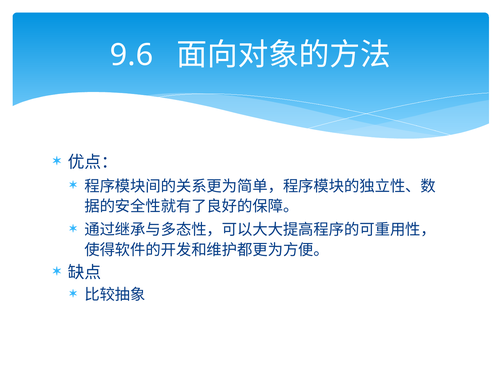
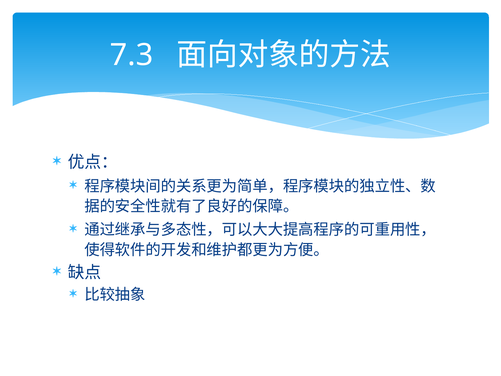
9.6: 9.6 -> 7.3 (132, 55)
